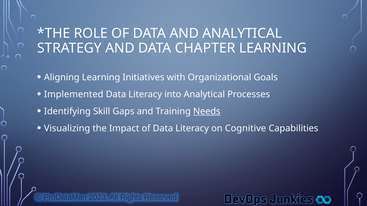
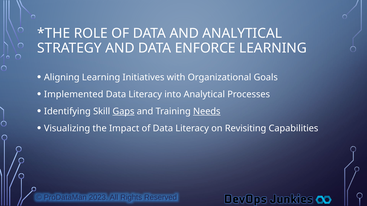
CHAPTER: CHAPTER -> ENFORCE (205, 48)
Gaps underline: none -> present (123, 112)
Cognitive: Cognitive -> Revisiting (246, 129)
